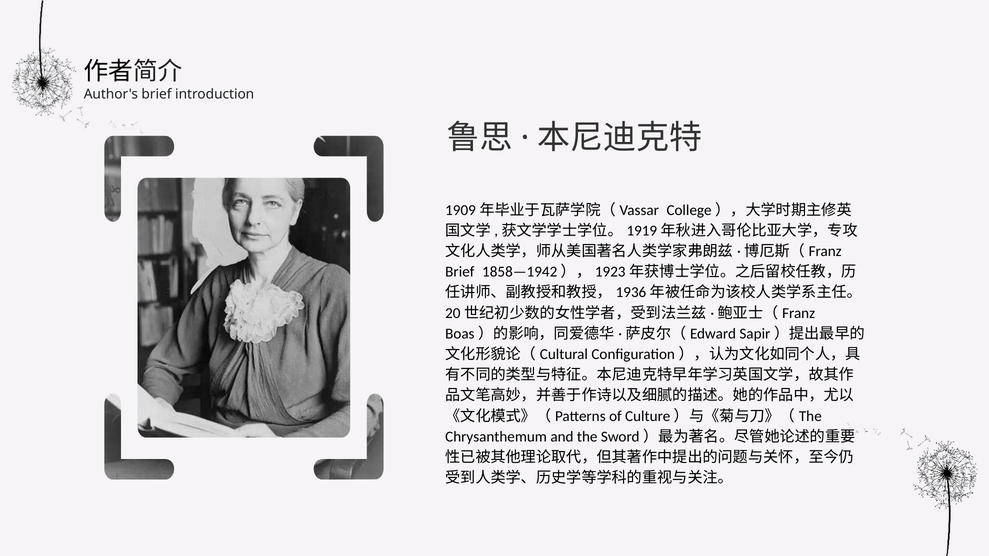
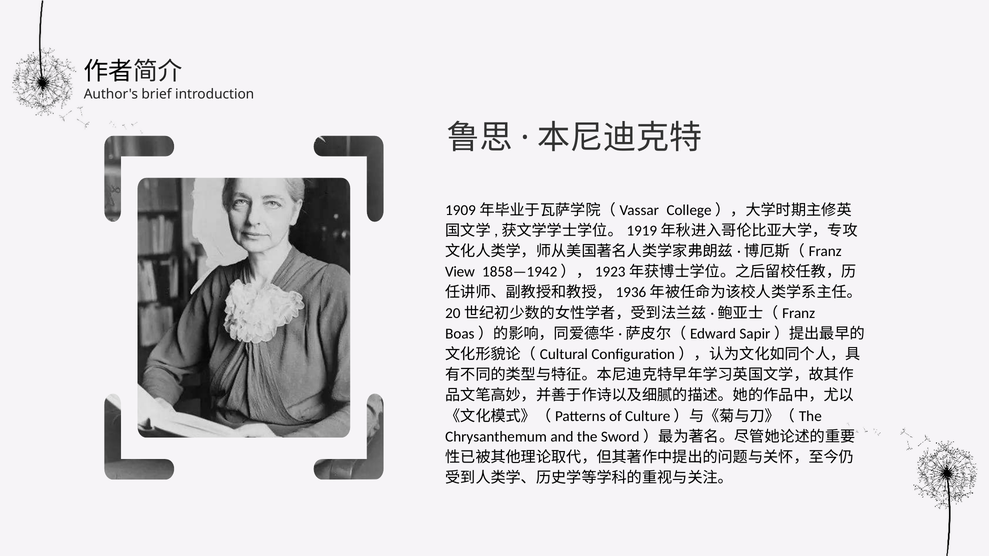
Brief: Brief -> View (460, 272)
